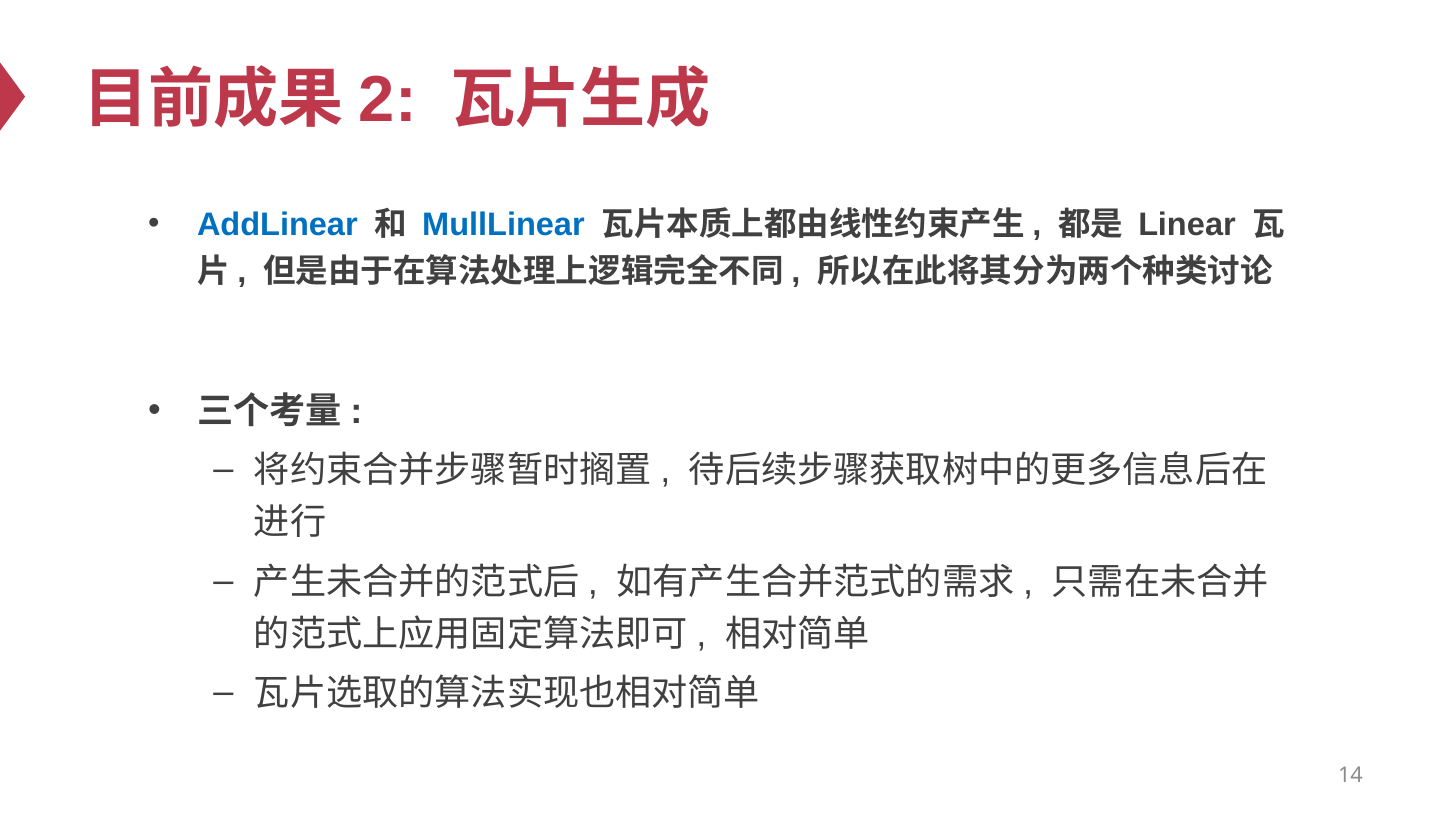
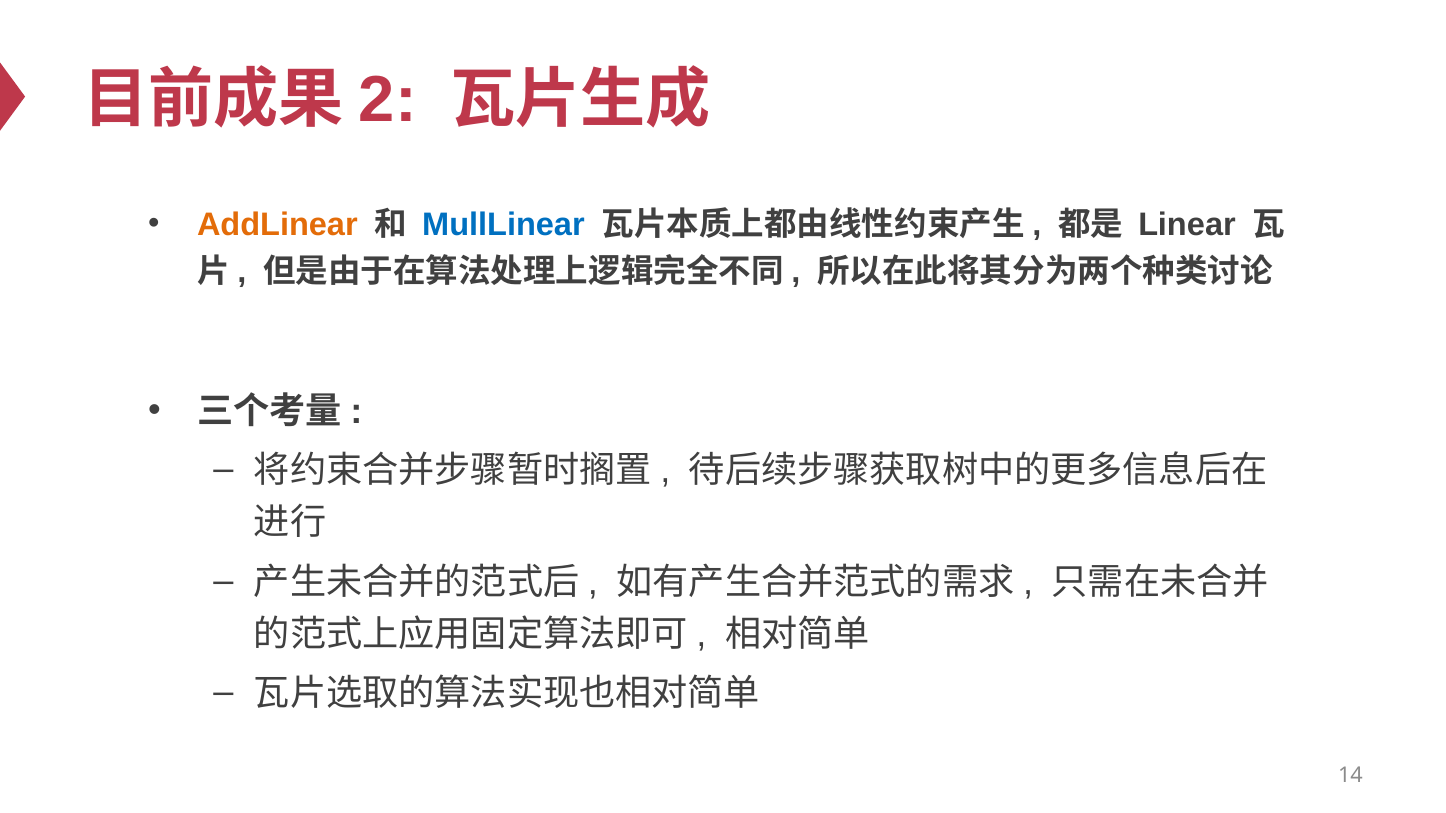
AddLinear colour: blue -> orange (277, 225)
